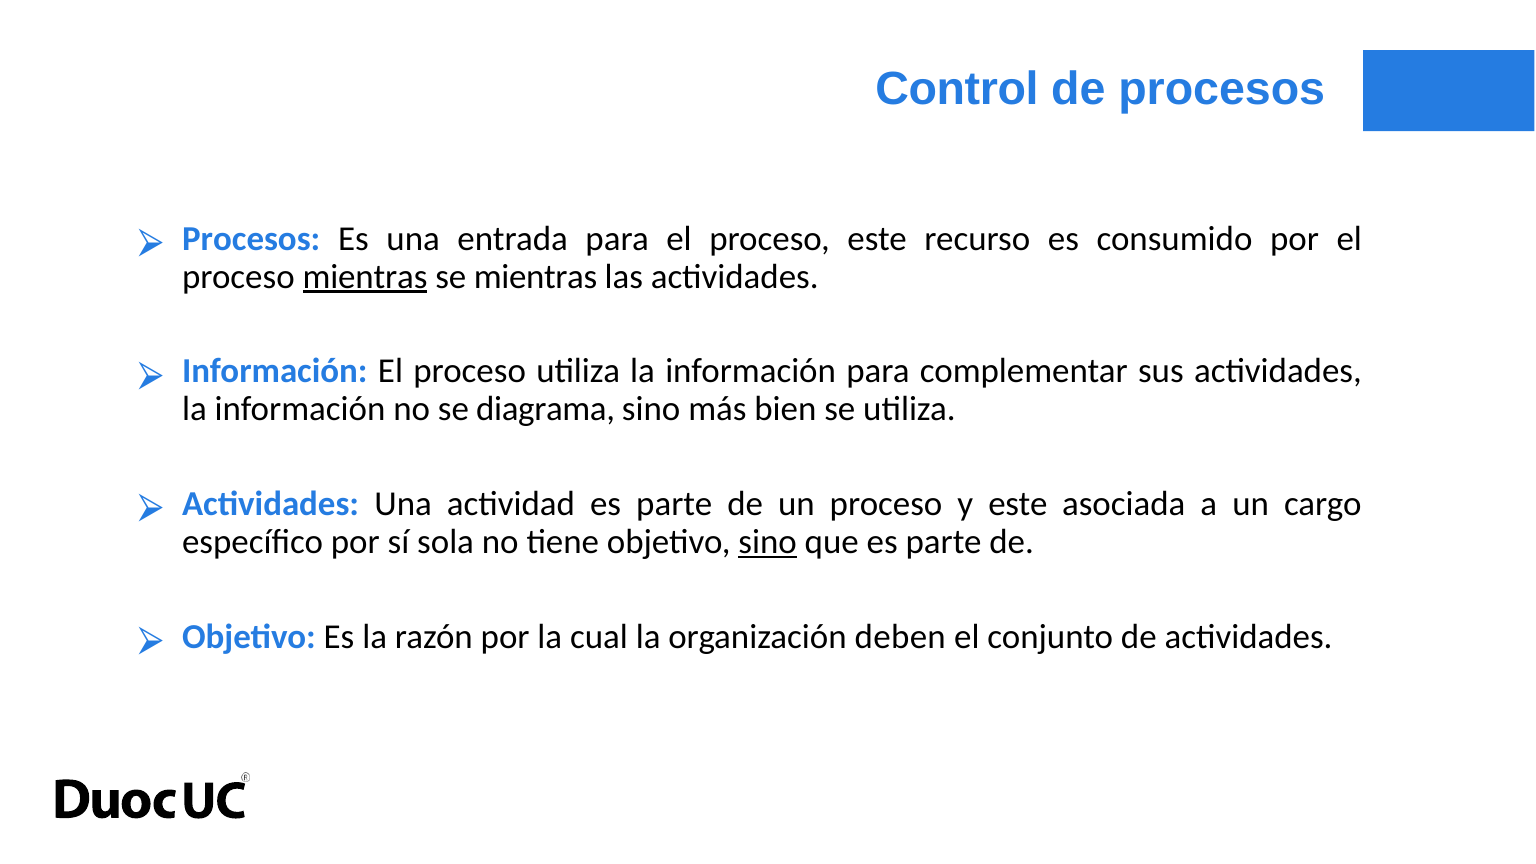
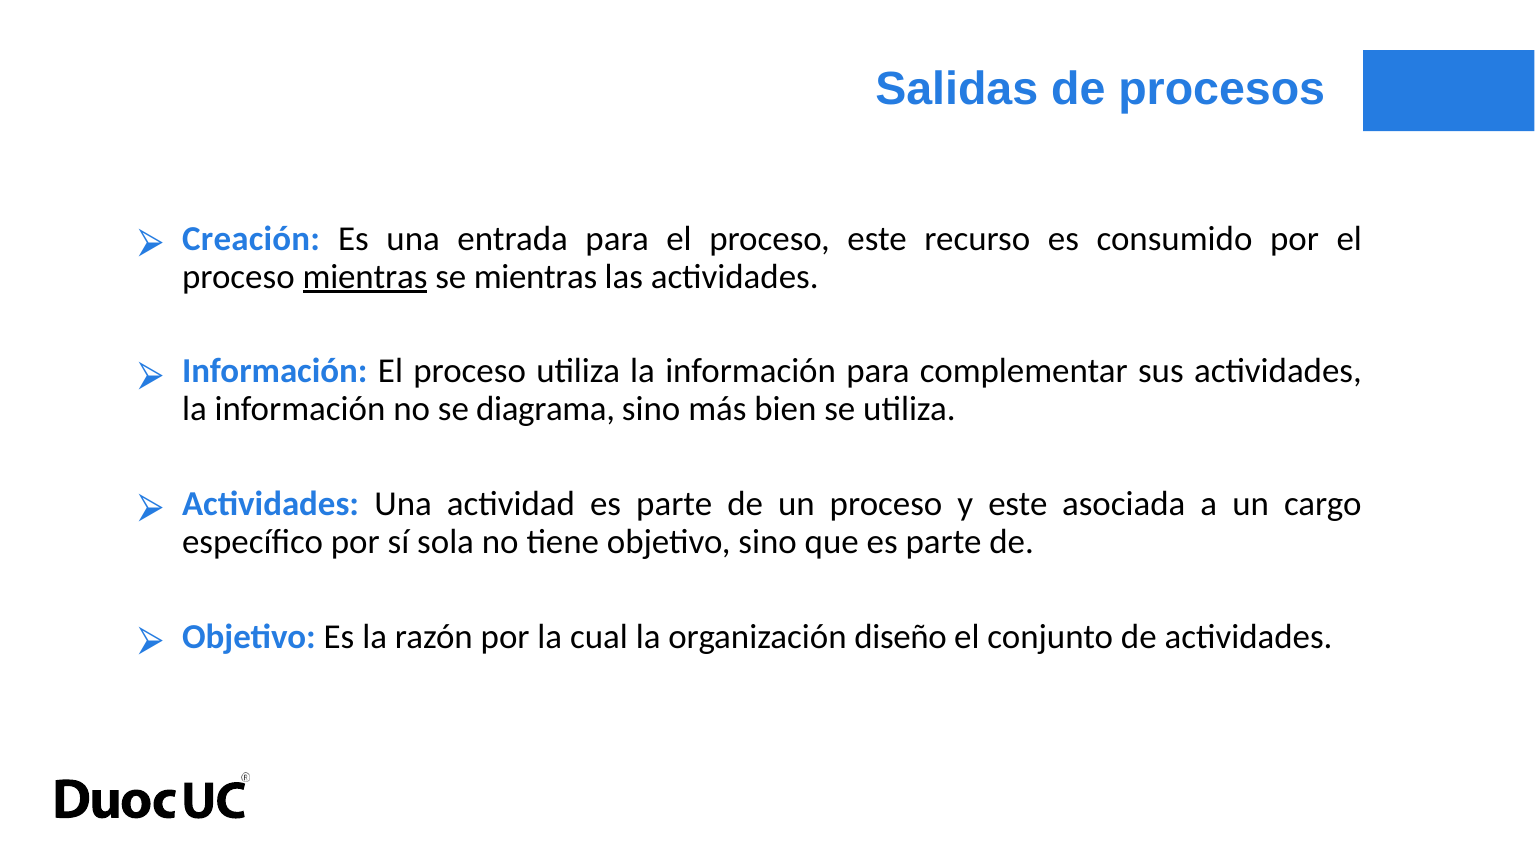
Control: Control -> Salidas (957, 89)
Procesos: Procesos -> Creación (251, 239)
sino underline: present -> none (768, 542)
deben: deben -> diseño (901, 637)
